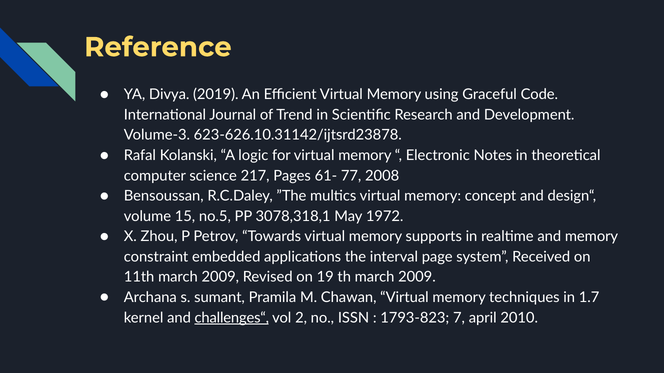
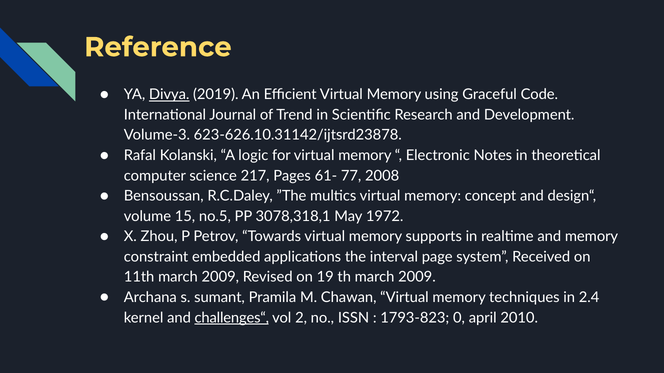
Divya underline: none -> present (169, 95)
1.7: 1.7 -> 2.4 (589, 298)
7: 7 -> 0 (459, 318)
